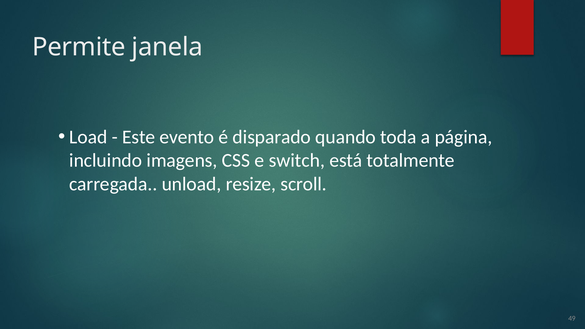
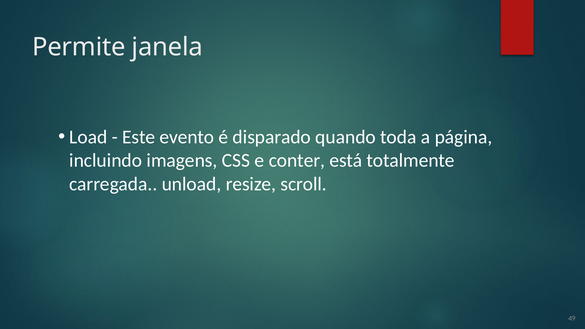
switch: switch -> conter (297, 161)
